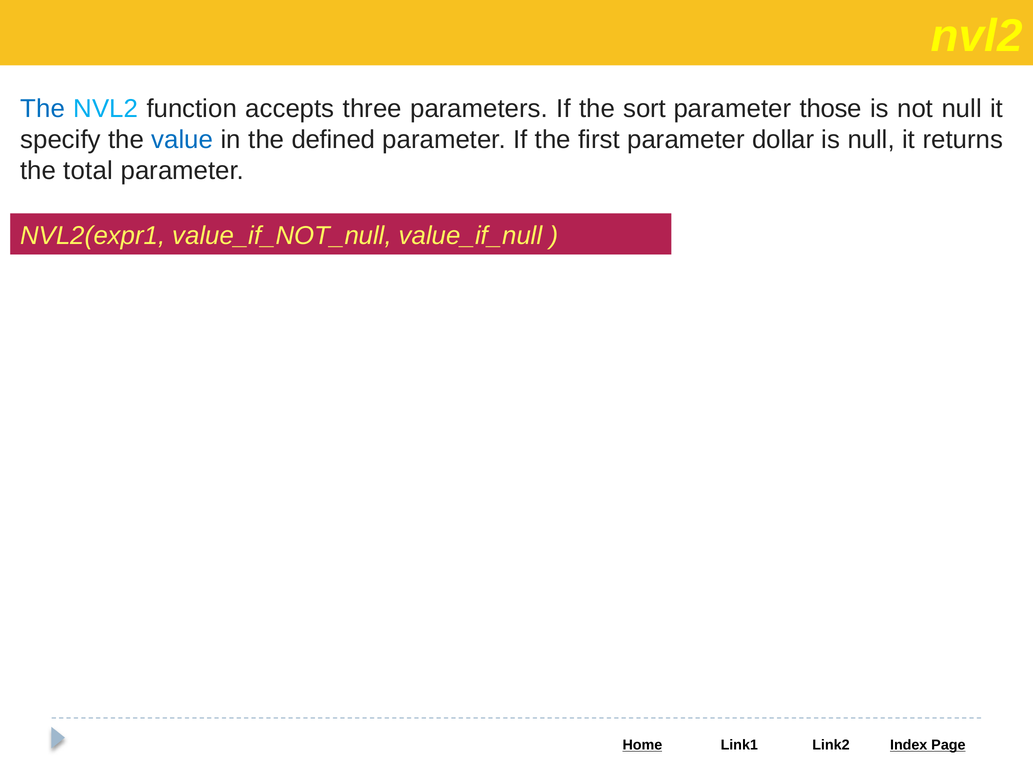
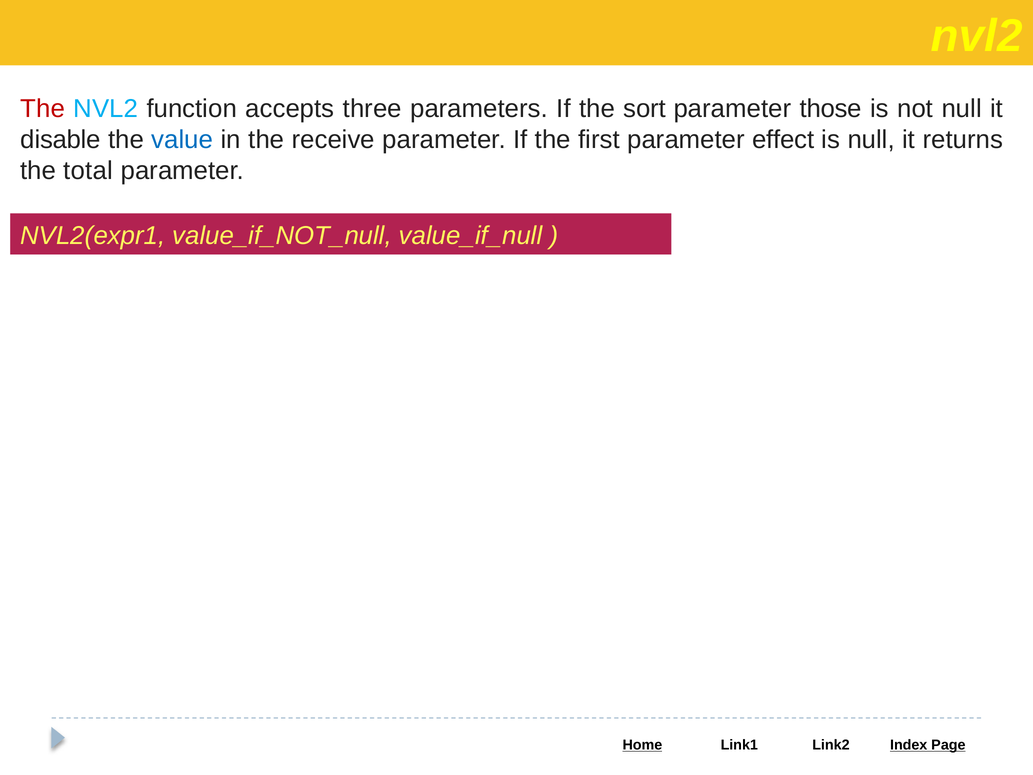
The colour: blue -> red (43, 108)
specify: specify -> disable (61, 139)
defined: defined -> receive (333, 139)
dollar: dollar -> effect (783, 139)
